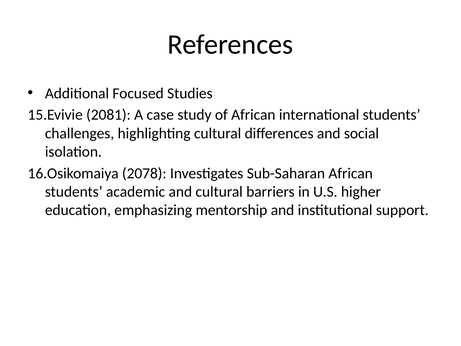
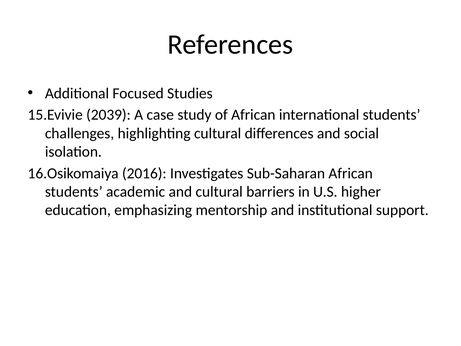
2081: 2081 -> 2039 (108, 115)
2078: 2078 -> 2016 (144, 173)
